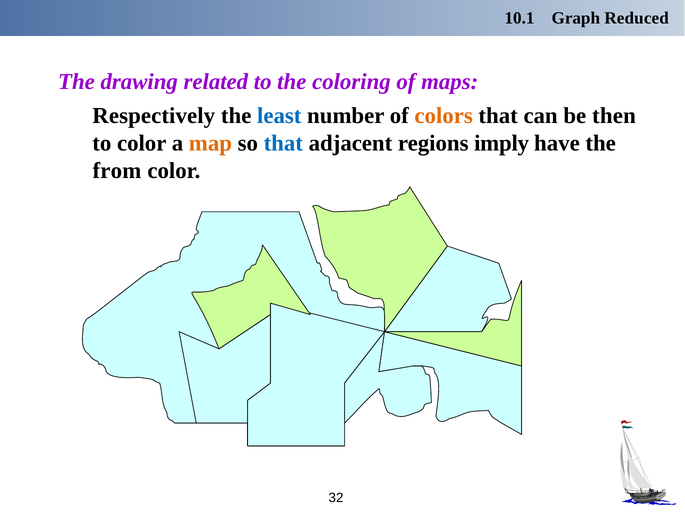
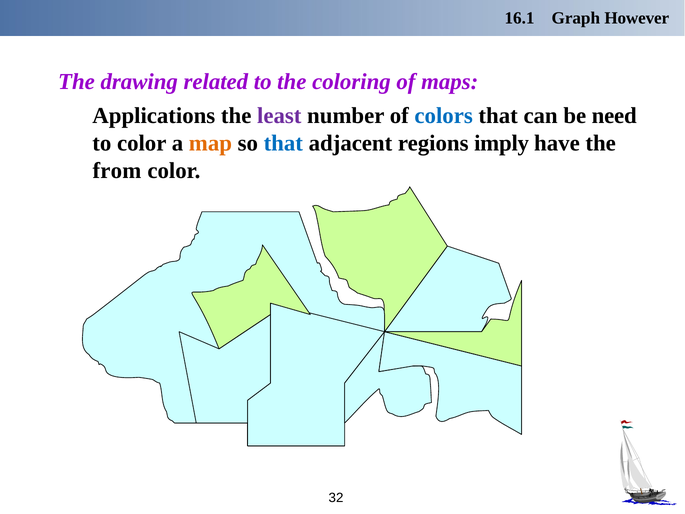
10.1: 10.1 -> 16.1 (520, 18)
Reduced: Reduced -> However (637, 18)
Respectively: Respectively -> Applications (154, 116)
least colour: blue -> purple (279, 116)
colors colour: orange -> blue (444, 116)
then: then -> need (614, 116)
